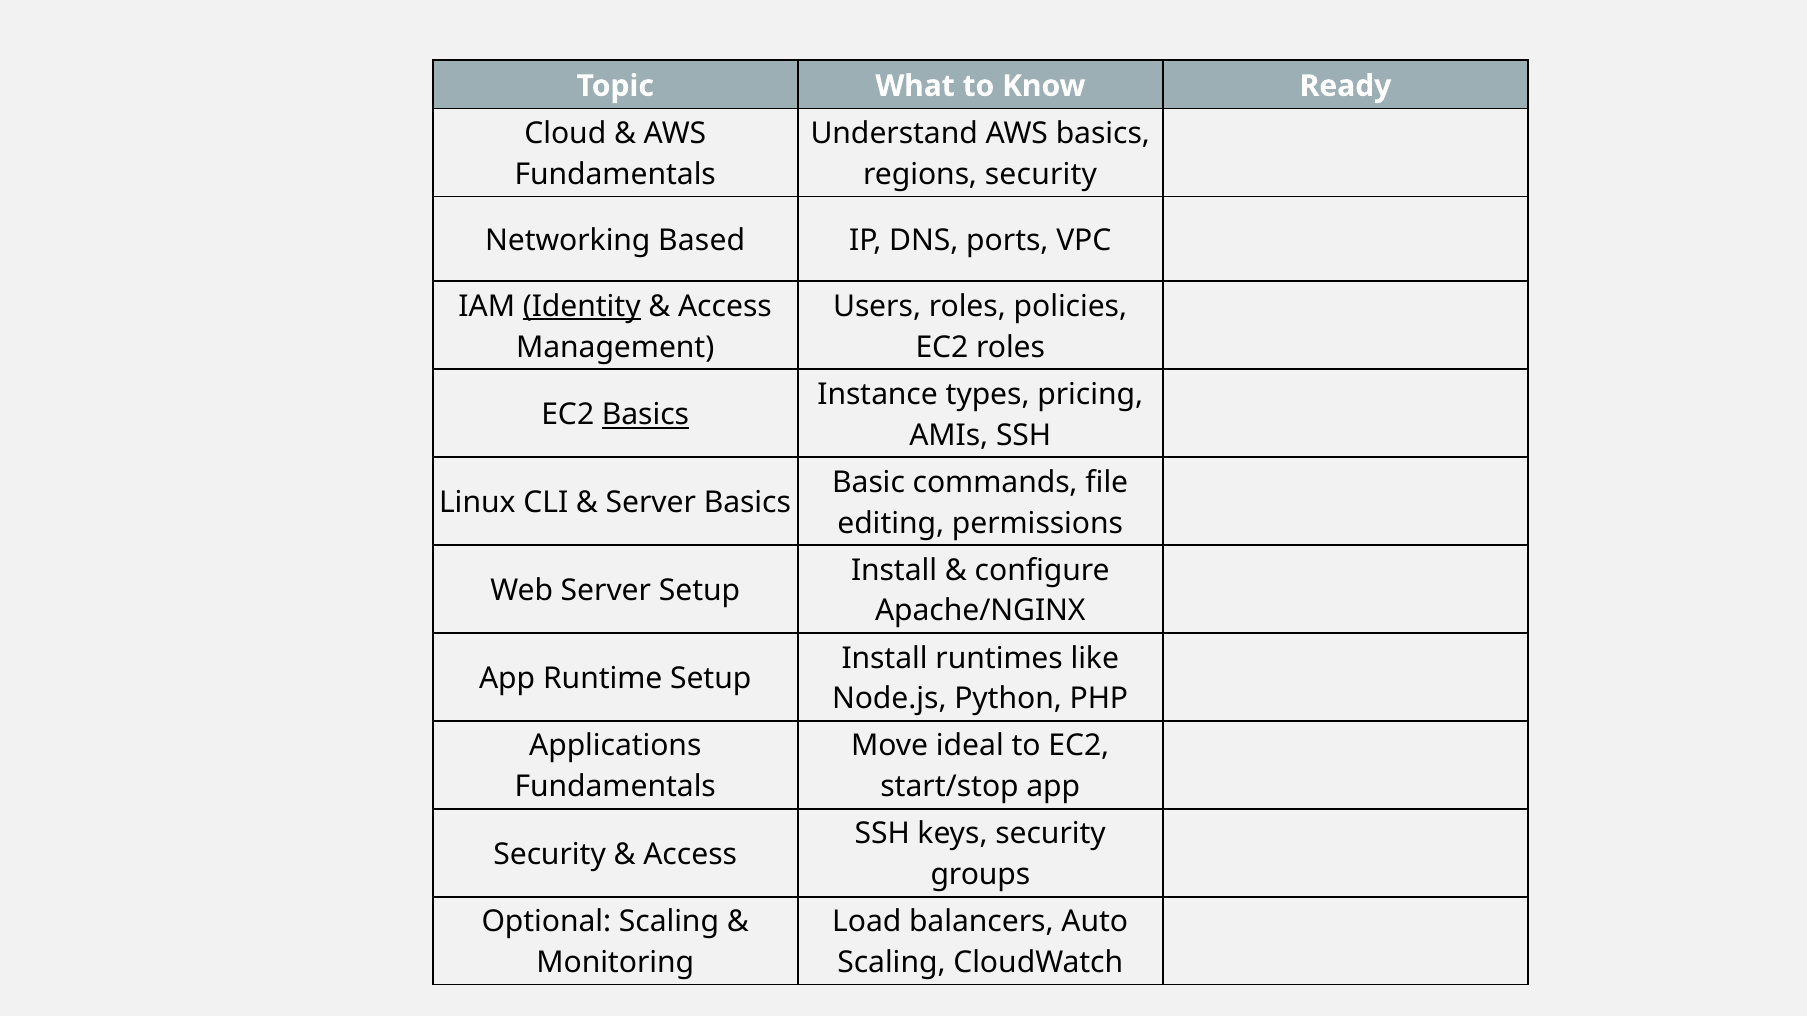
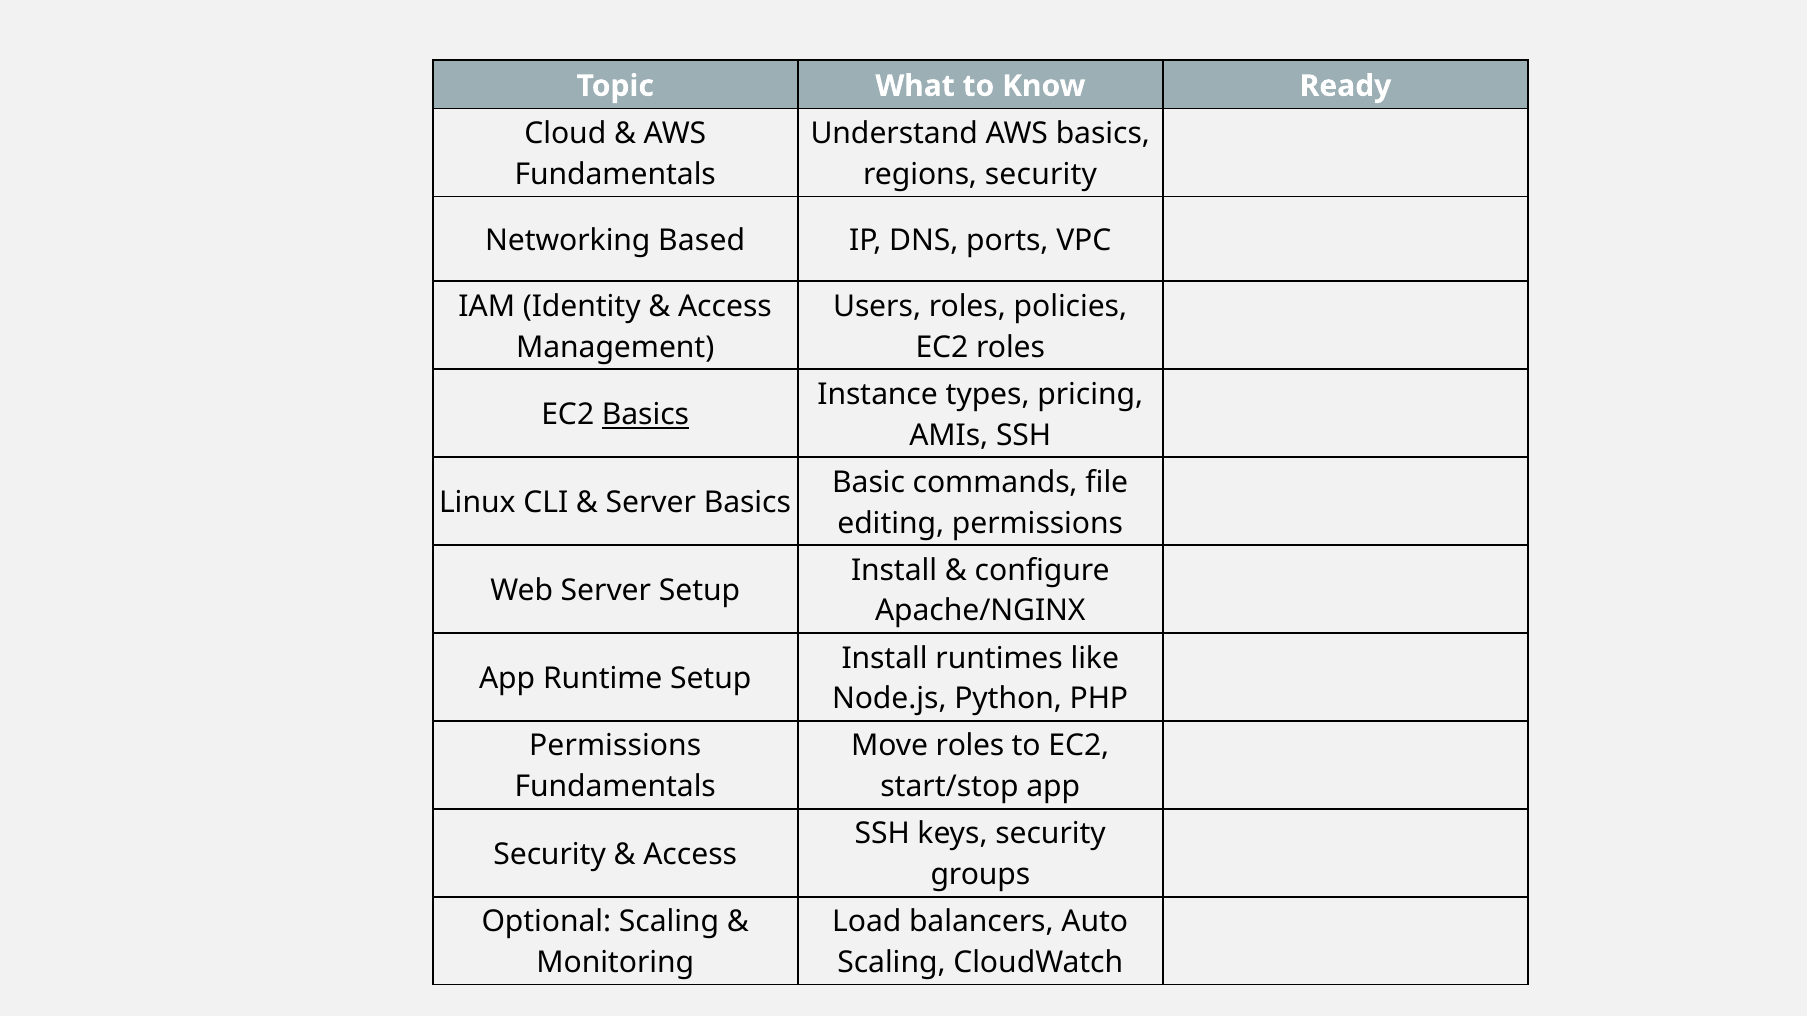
Identity underline: present -> none (582, 306)
Applications: Applications -> Permissions (615, 746)
Move ideal: ideal -> roles (970, 746)
